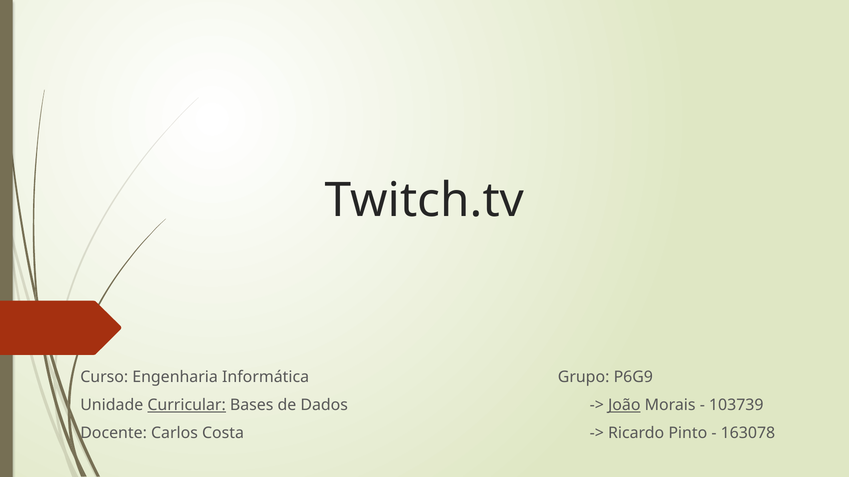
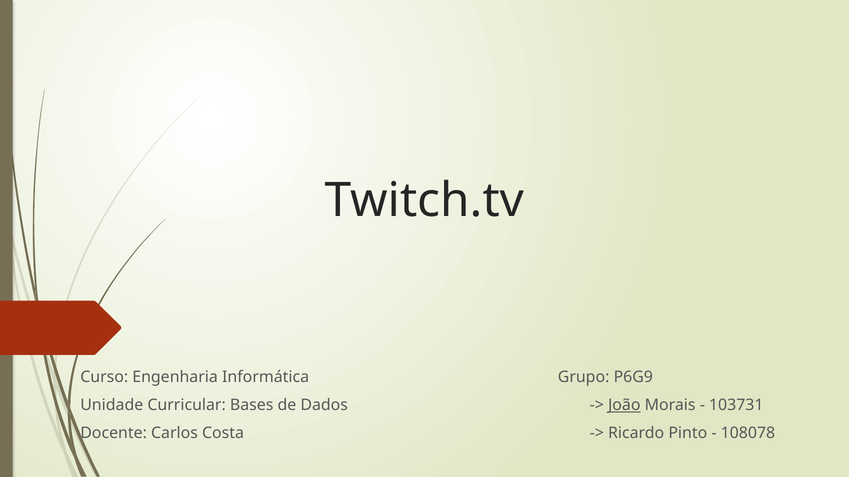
Curricular underline: present -> none (187, 405)
103739: 103739 -> 103731 (736, 405)
163078: 163078 -> 108078 (748, 433)
